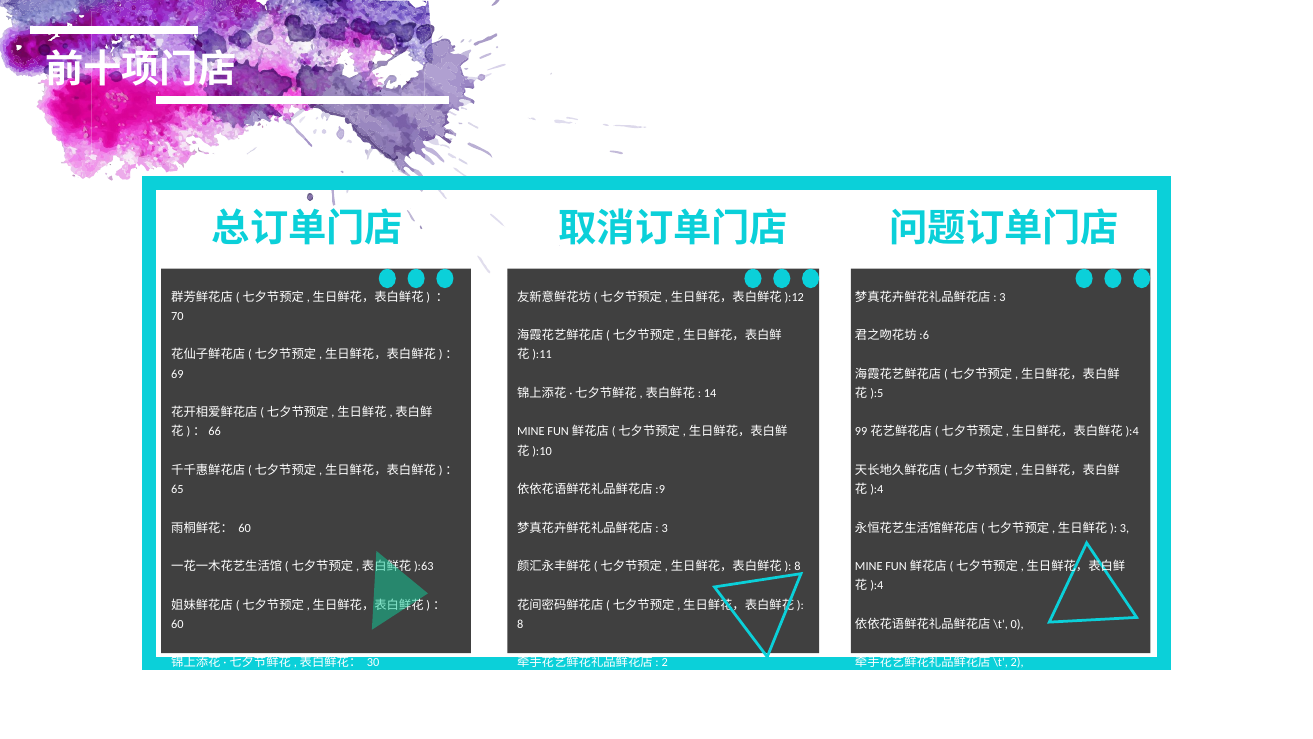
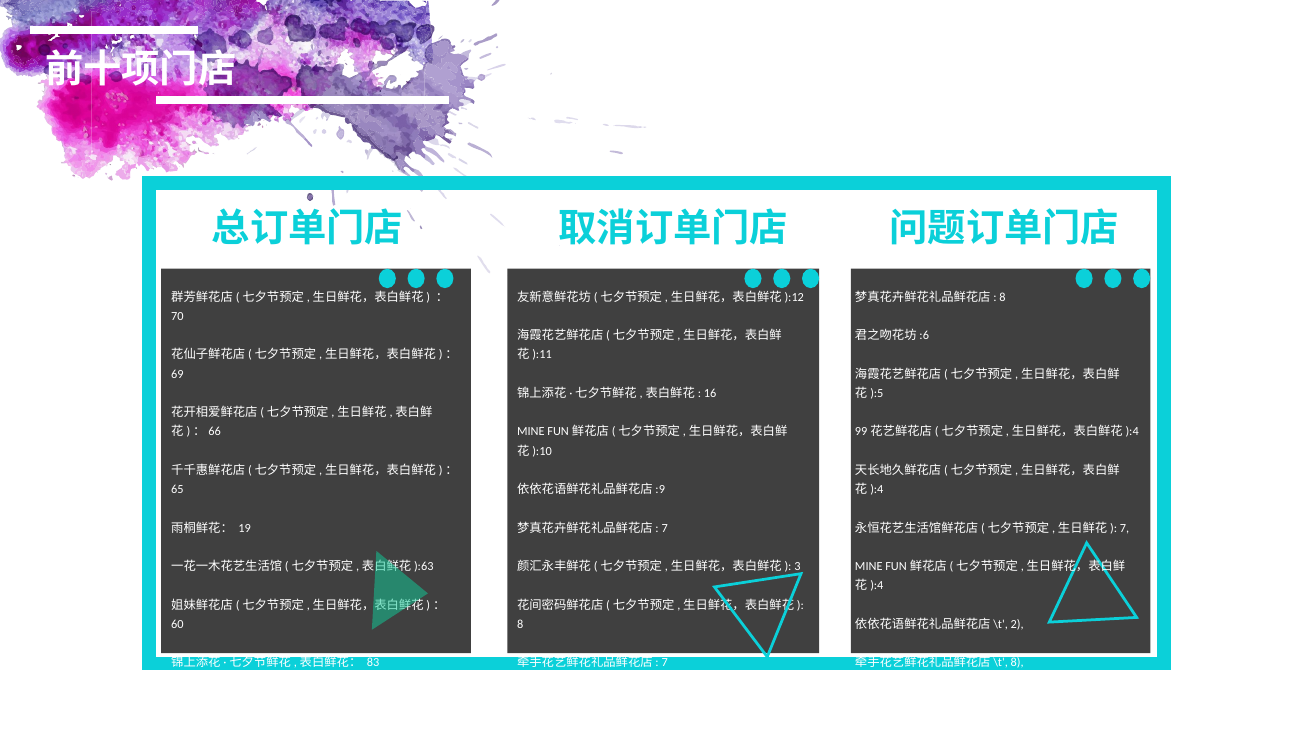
3: 3 -> 8 (1003, 297)
14: 14 -> 16 (710, 393)
3: 3 -> 7 (665, 528)
3: 3 -> 7 (1125, 528)
60: 60 -> 19 (245, 528)
8: 8 -> 3 (797, 566)
0: 0 -> 2 (1017, 624)
30: 30 -> 83 (373, 662)
2: 2 -> 7 (665, 662)
2: 2 -> 8 (1017, 662)
